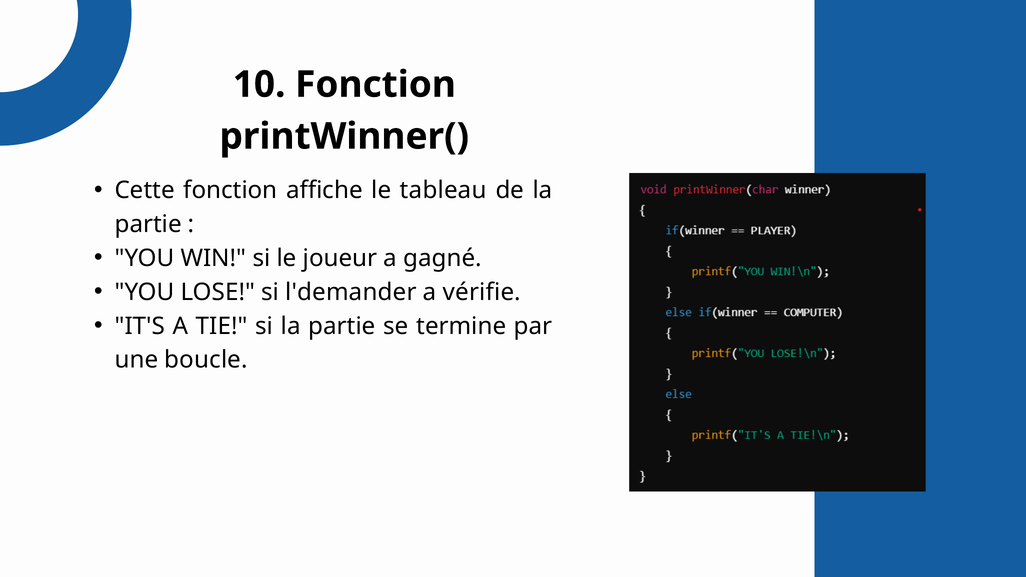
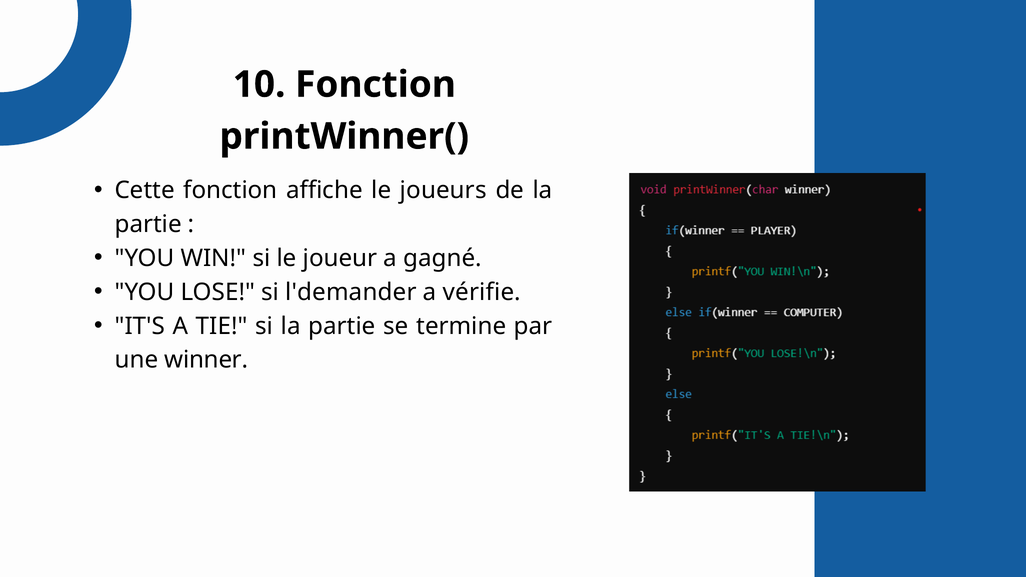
tableau: tableau -> joueurs (443, 190)
boucle: boucle -> winner (206, 360)
